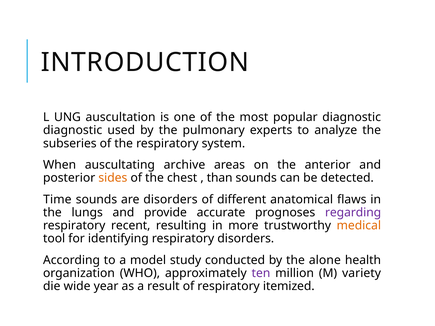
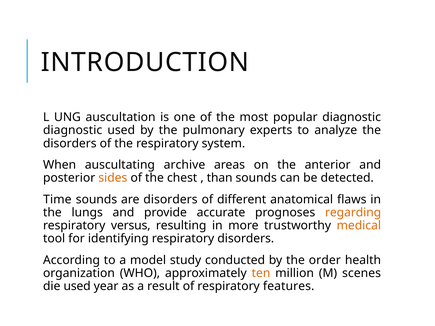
subseries: subseries -> disorders (70, 143)
regarding colour: purple -> orange (353, 213)
recent: recent -> versus (131, 226)
alone: alone -> order (325, 260)
ten colour: purple -> orange (261, 273)
variety: variety -> scenes (362, 273)
die wide: wide -> used (77, 286)
itemized: itemized -> features (289, 286)
